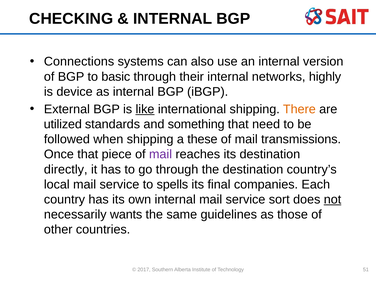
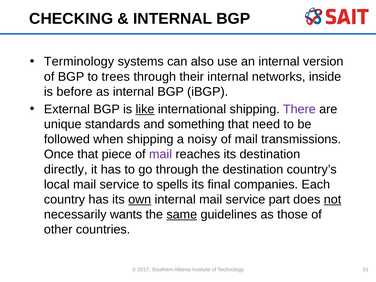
Connections: Connections -> Terminology (79, 62)
basic: basic -> trees (116, 77)
highly: highly -> inside (325, 77)
device: device -> before (74, 92)
There colour: orange -> purple (299, 109)
utilized: utilized -> unique (63, 124)
these: these -> noisy (202, 139)
own underline: none -> present (140, 199)
sort: sort -> part (279, 199)
same underline: none -> present (182, 214)
